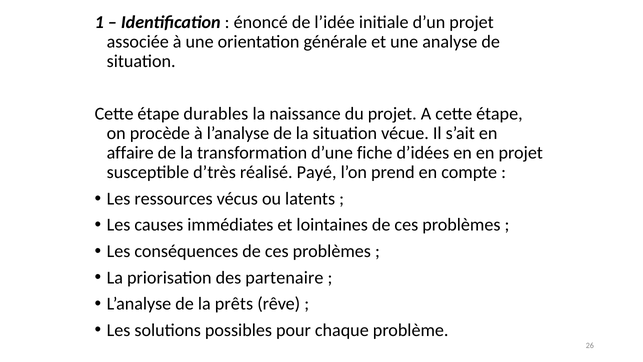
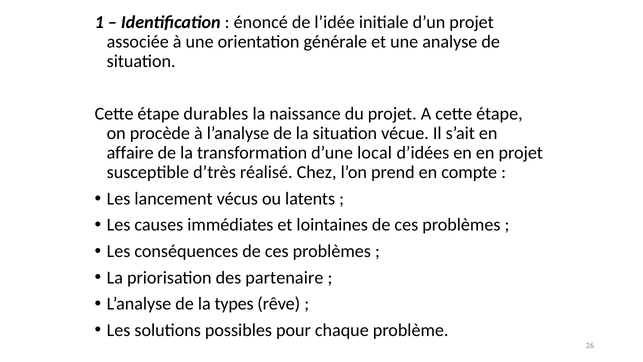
fiche: fiche -> local (375, 153)
Payé: Payé -> Chez (317, 172)
ressources: ressources -> lancement (174, 199)
prêts: prêts -> types (234, 304)
